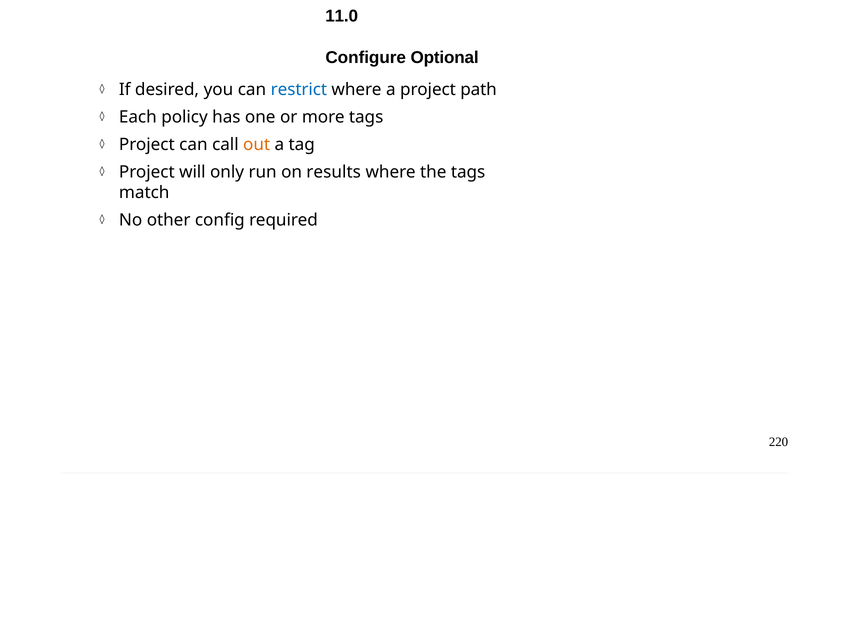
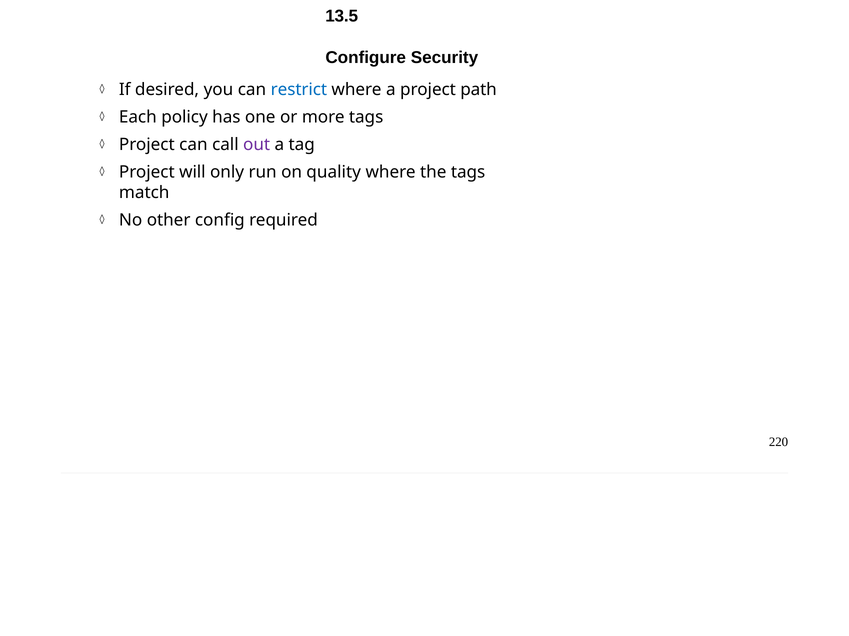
11.0: 11.0 -> 13.5 (342, 16)
Optional: Optional -> Security (445, 57)
out colour: orange -> purple (257, 145)
results: results -> quality (334, 172)
